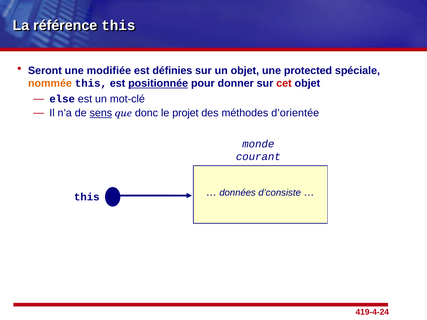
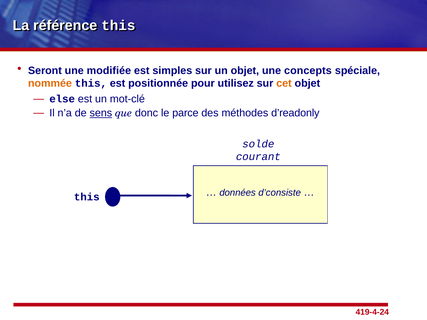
définies: définies -> simples (172, 71)
protected: protected -> concepts (308, 71)
positionnée underline: present -> none (158, 83)
donner: donner -> utilisez (236, 83)
cet colour: red -> orange (284, 83)
projet: projet -> parce (185, 113)
d’orientée: d’orientée -> d’readonly (295, 113)
monde: monde -> solde (258, 144)
